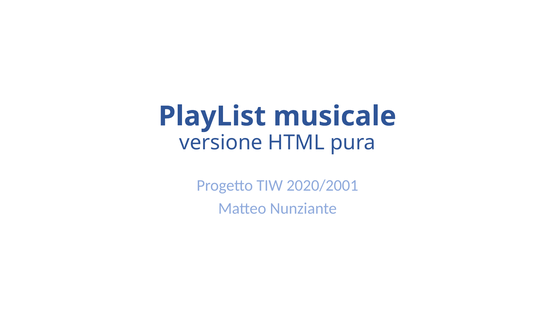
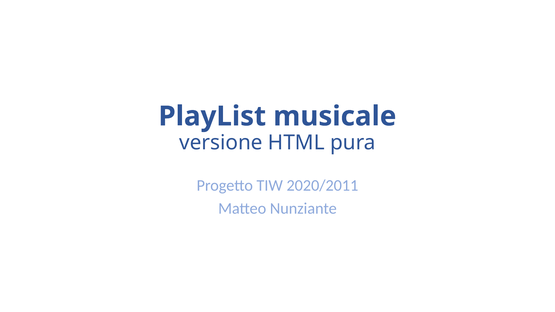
2020/2001: 2020/2001 -> 2020/2011 (322, 185)
